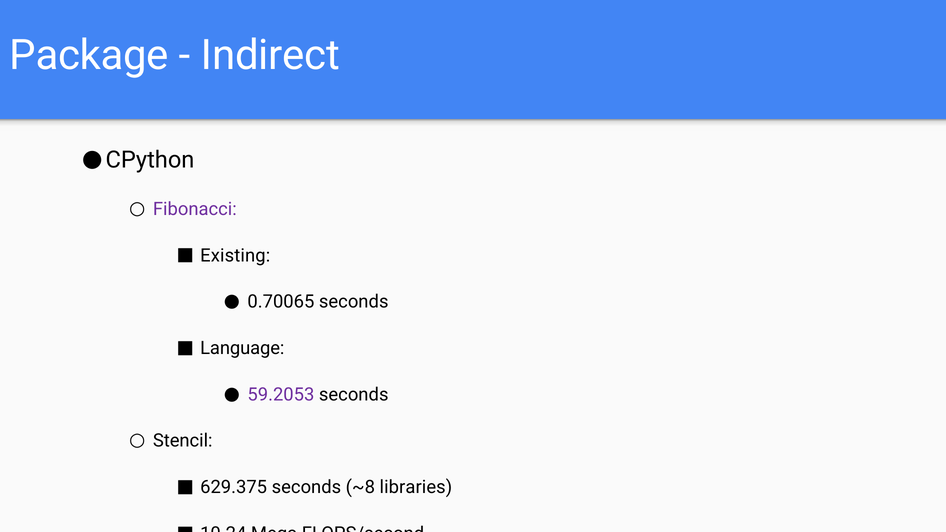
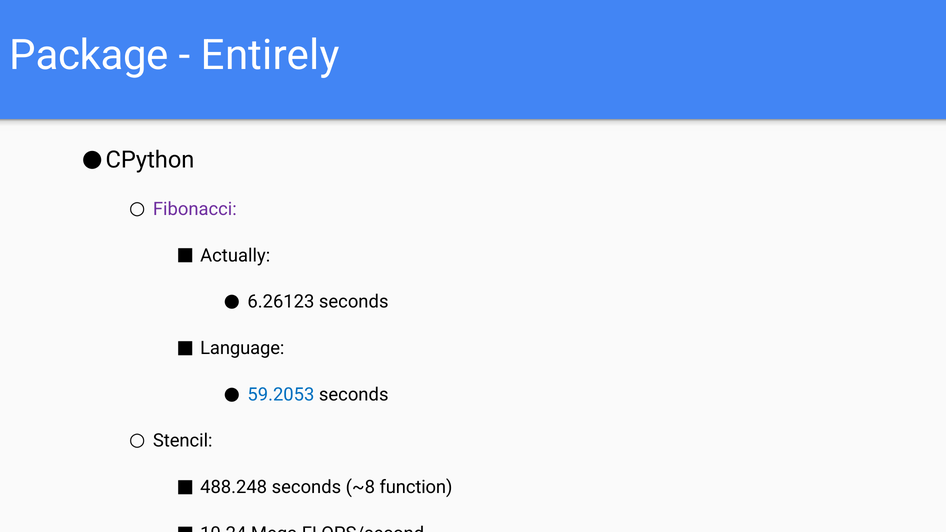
Indirect: Indirect -> Entirely (270, 56)
Existing: Existing -> Actually (235, 256)
0.70065: 0.70065 -> 6.26123 (281, 302)
59.2053 colour: purple -> blue (281, 395)
629.375: 629.375 -> 488.248 (234, 487)
libraries: libraries -> function (416, 487)
